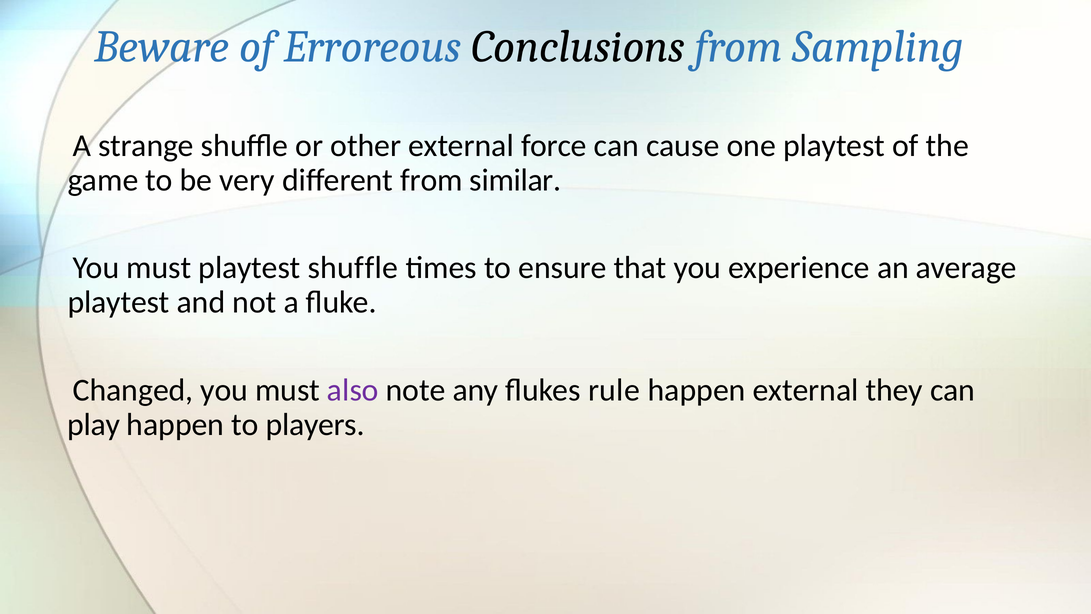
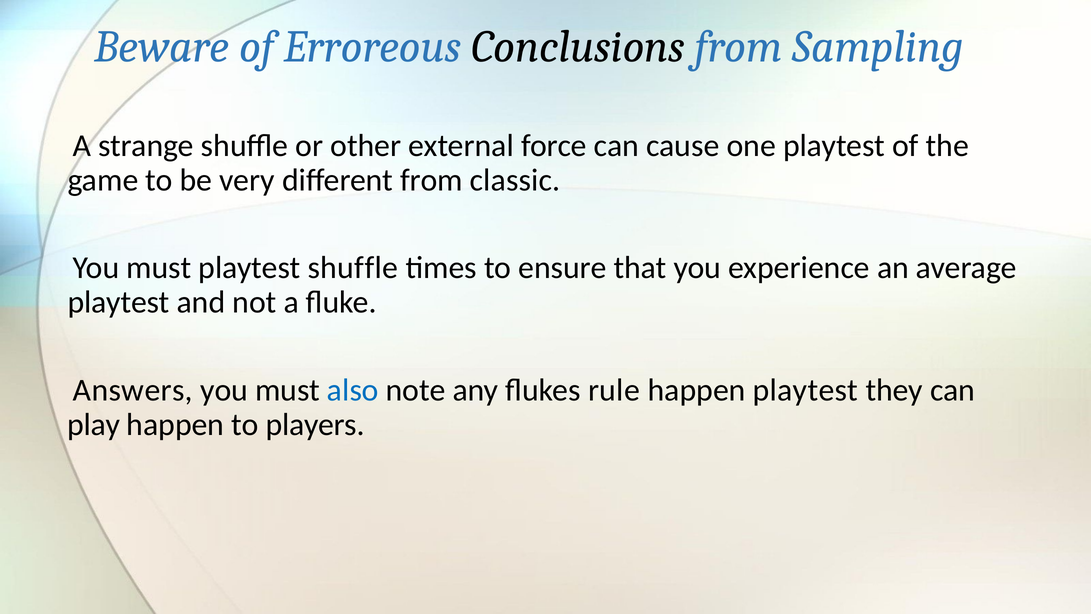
similar: similar -> classic (515, 180)
Changed: Changed -> Answers (133, 390)
also colour: purple -> blue (353, 390)
happen external: external -> playtest (805, 390)
